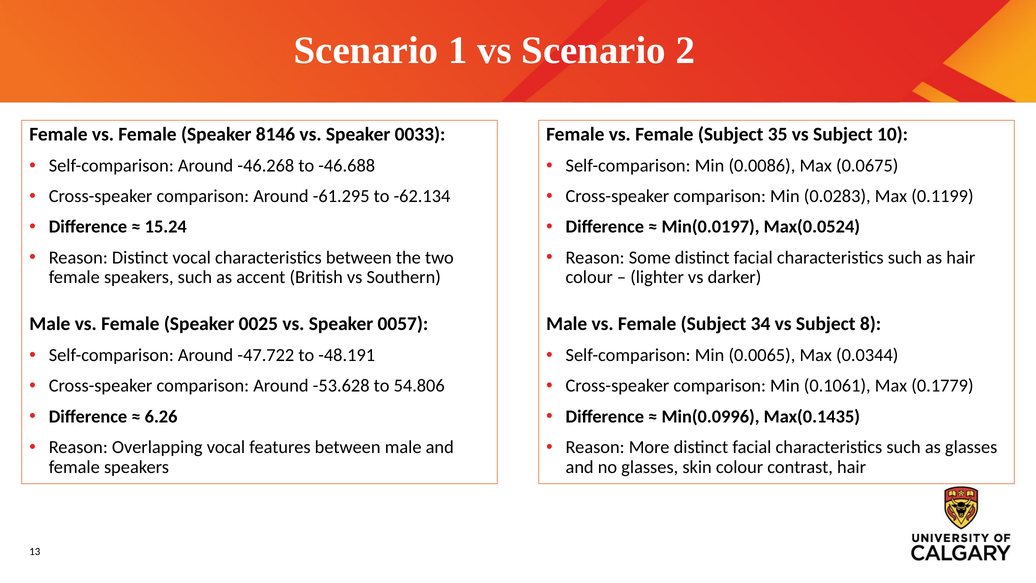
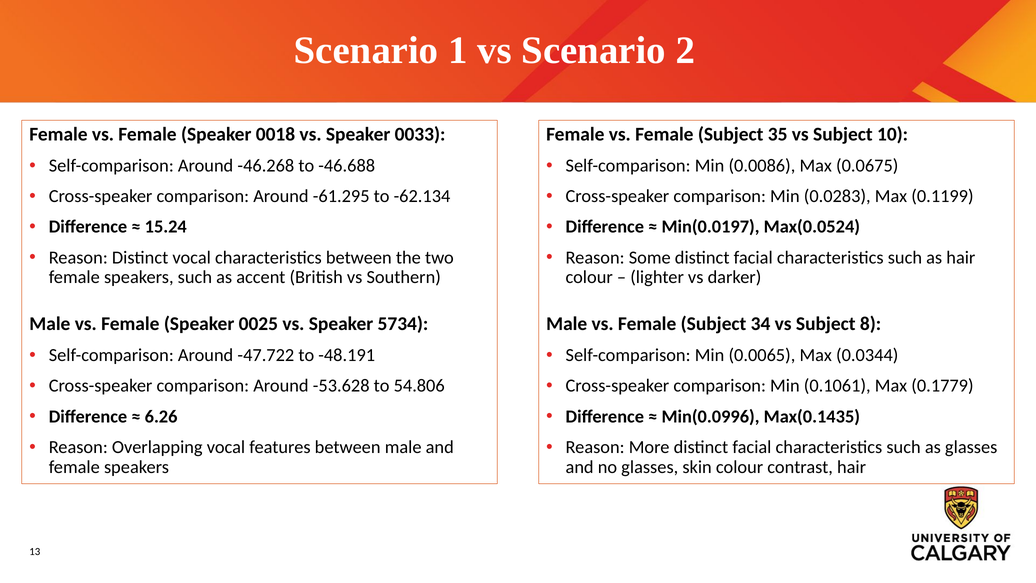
8146: 8146 -> 0018 (275, 134)
0057: 0057 -> 5734 (403, 324)
